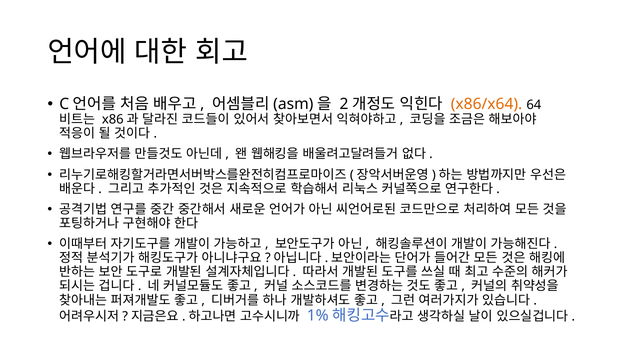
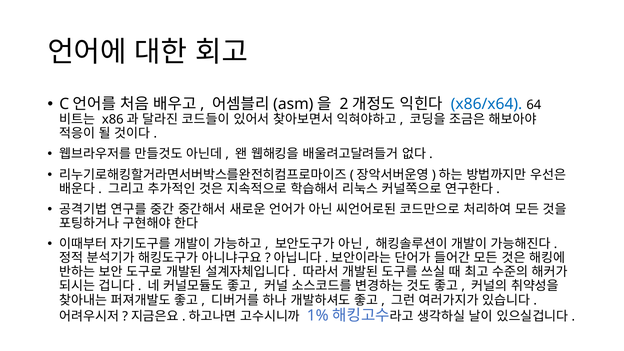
x86/x64 colour: orange -> blue (487, 104)
